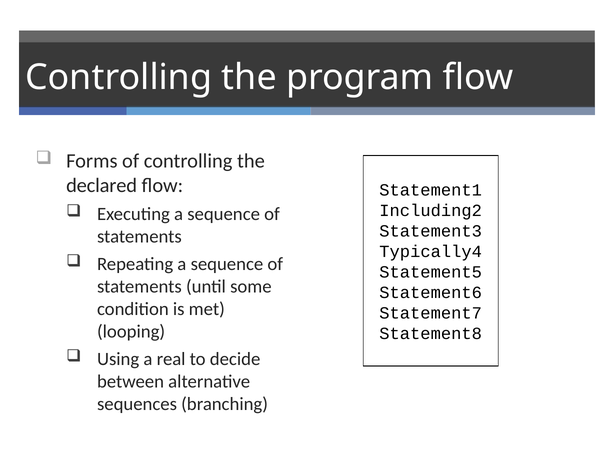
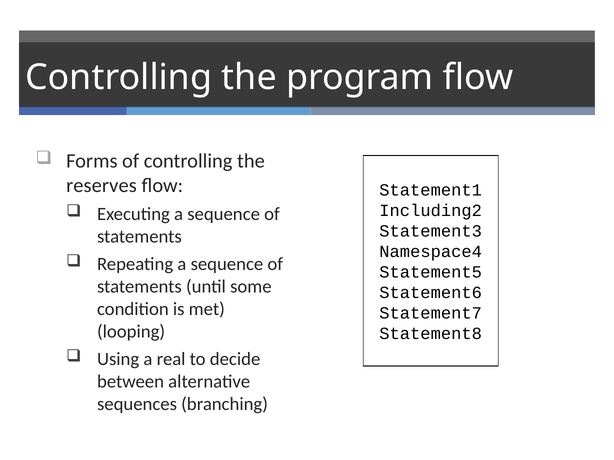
declared: declared -> reserves (101, 186)
Typically4: Typically4 -> Namespace4 (431, 252)
